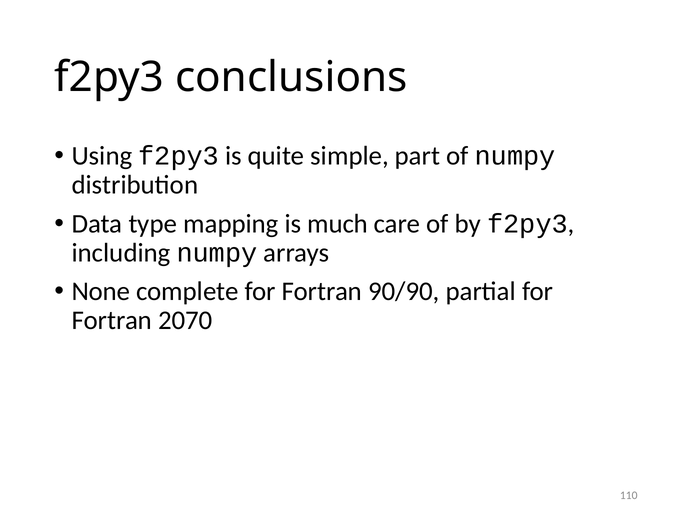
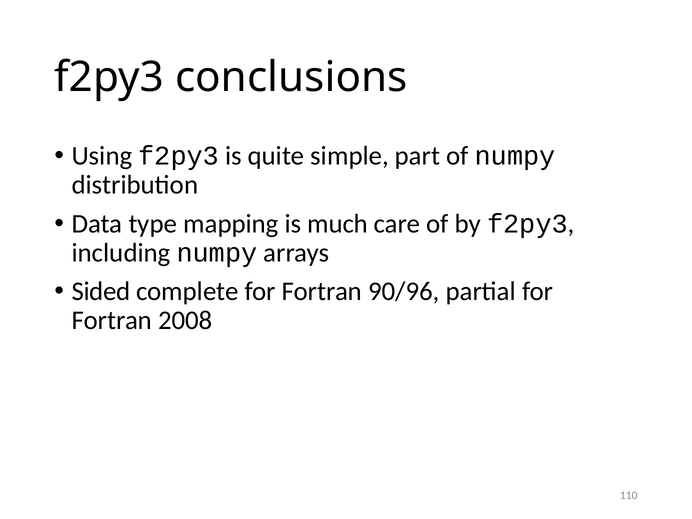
None: None -> Sided (101, 292)
90/90: 90/90 -> 90/96 (404, 292)
2070: 2070 -> 2008 (185, 321)
